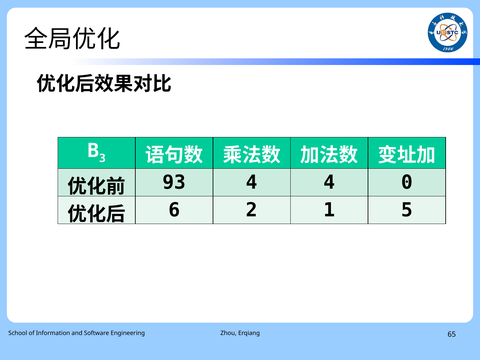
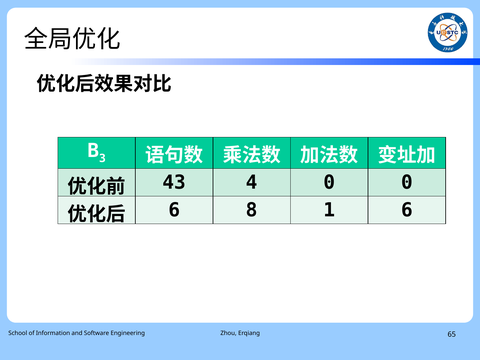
93: 93 -> 43 (174, 182)
4 4: 4 -> 0 (329, 182)
2: 2 -> 8 (252, 210)
1 5: 5 -> 6 (407, 210)
